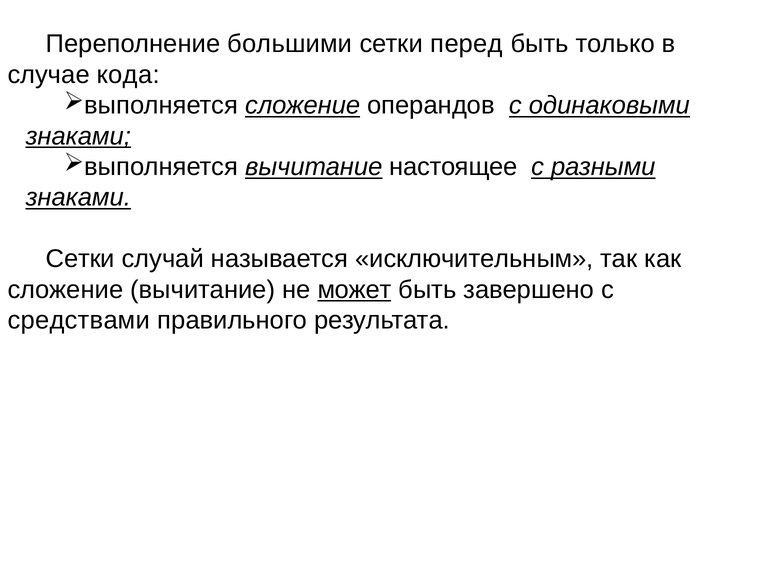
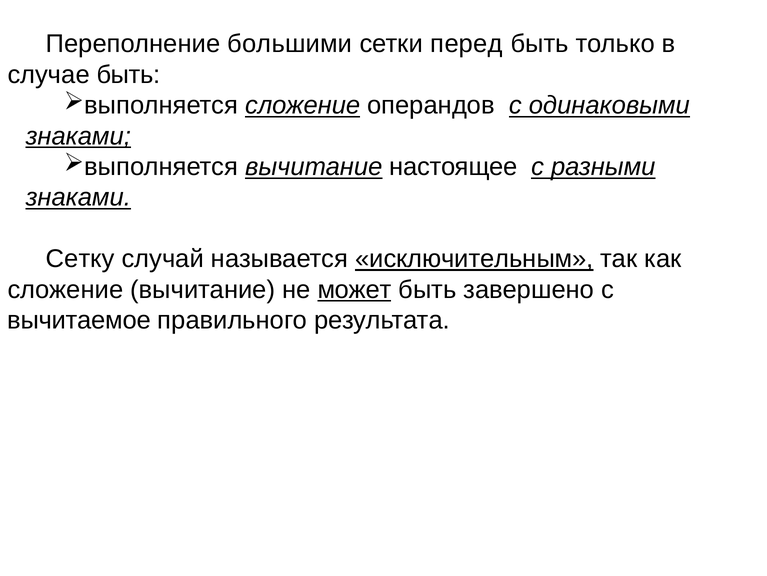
случае кода: кода -> быть (129, 75)
Сетки: Сетки -> Сетку (80, 259)
исключительным underline: none -> present (474, 259)
средствами: средствами -> вычитаемое (79, 320)
